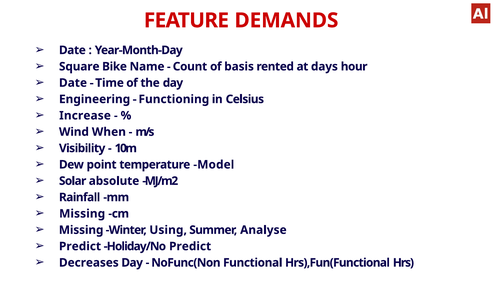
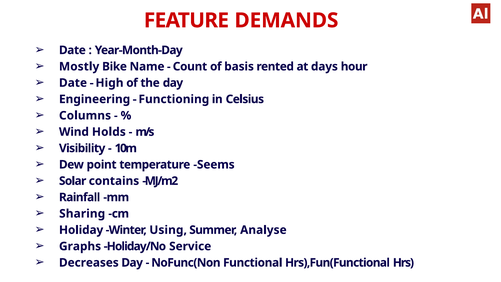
Square: Square -> Mostly (79, 66)
Time: Time -> High (109, 83)
Increase: Increase -> Columns (85, 116)
When: When -> Holds (109, 132)
Model: Model -> Seems (214, 165)
absolute: absolute -> contains (114, 181)
Missing: Missing -> Sharing (82, 214)
Missing: Missing -> Holiday (81, 230)
Predict: Predict -> Graphs (80, 246)
Holiday/No Predict: Predict -> Service (190, 246)
